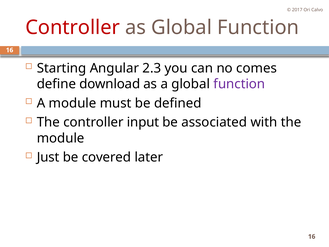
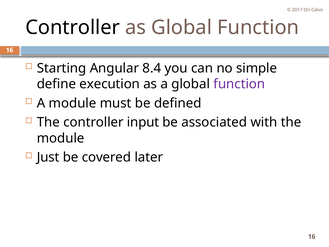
Controller colour: red -> black (73, 27)
2.3: 2.3 -> 8.4 (152, 68)
comes: comes -> simple (257, 68)
download: download -> execution (110, 84)
